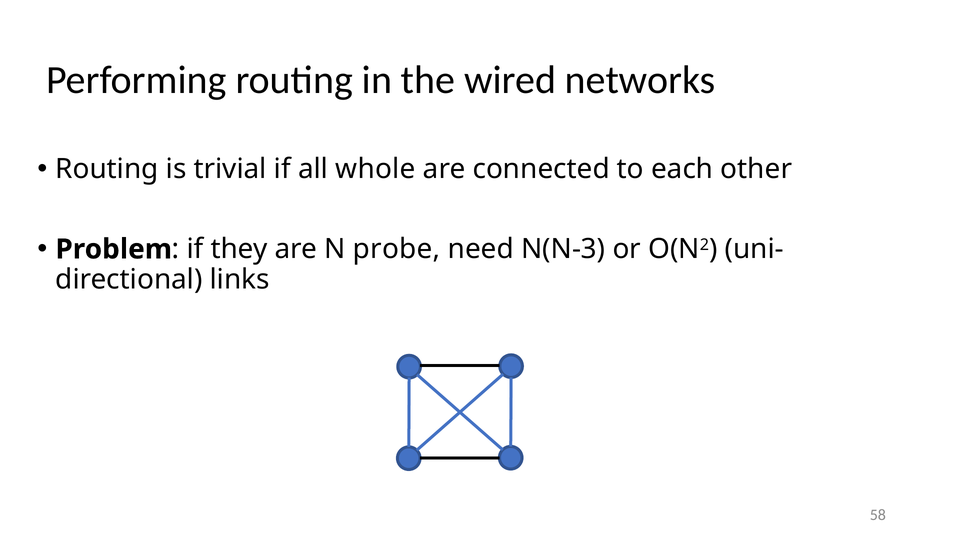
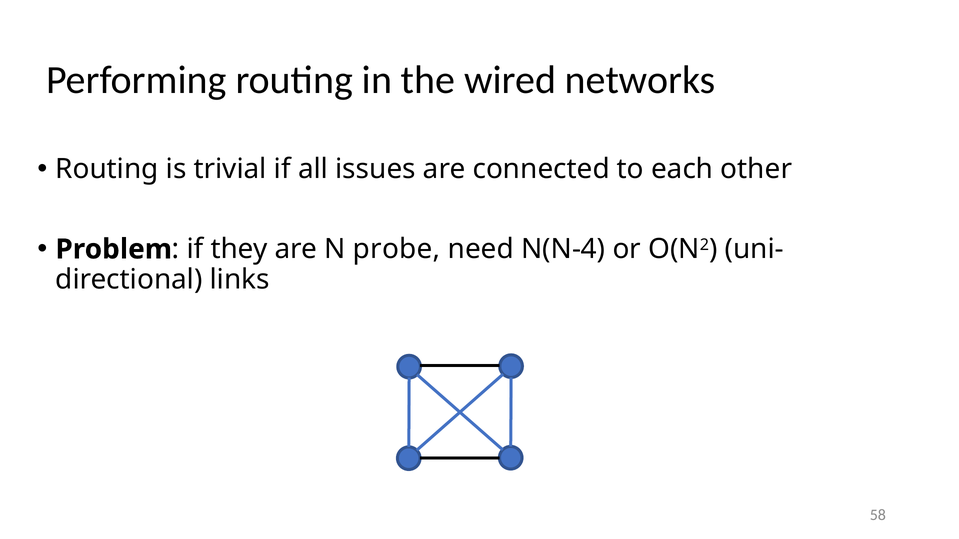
whole: whole -> issues (376, 169)
N(N-3: N(N-3 -> N(N-4 (563, 249)
